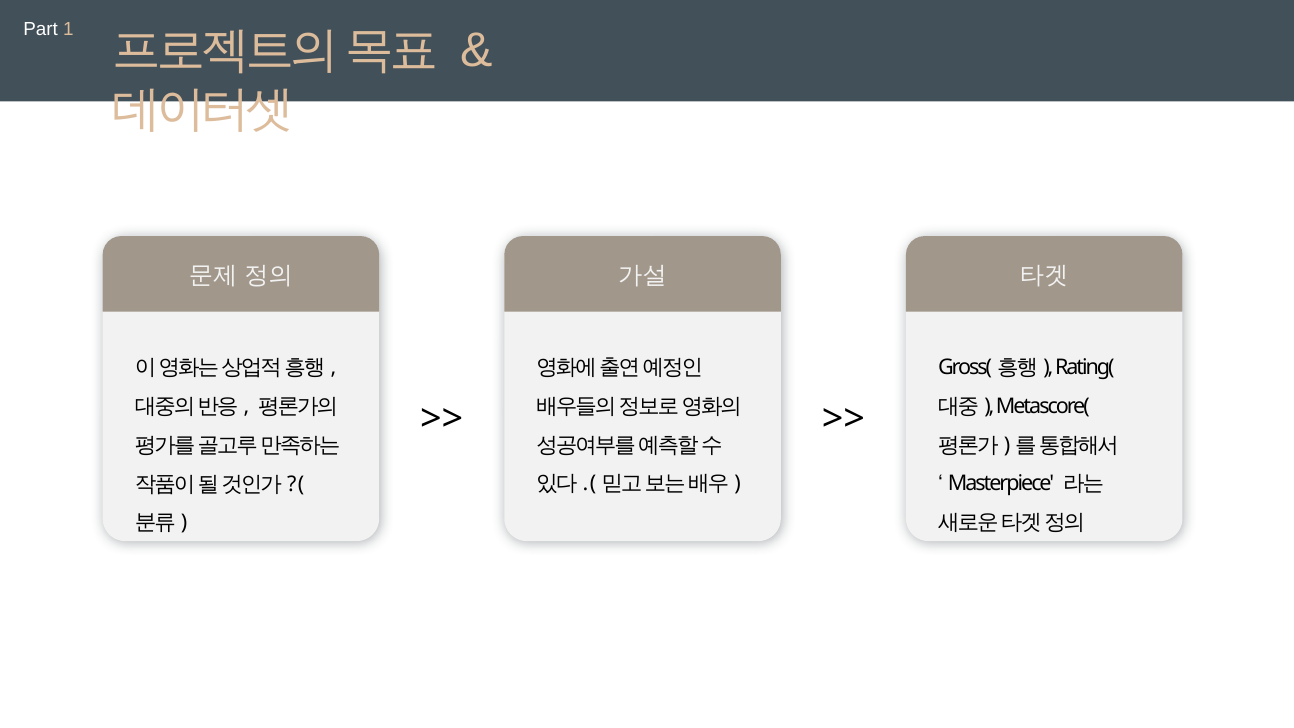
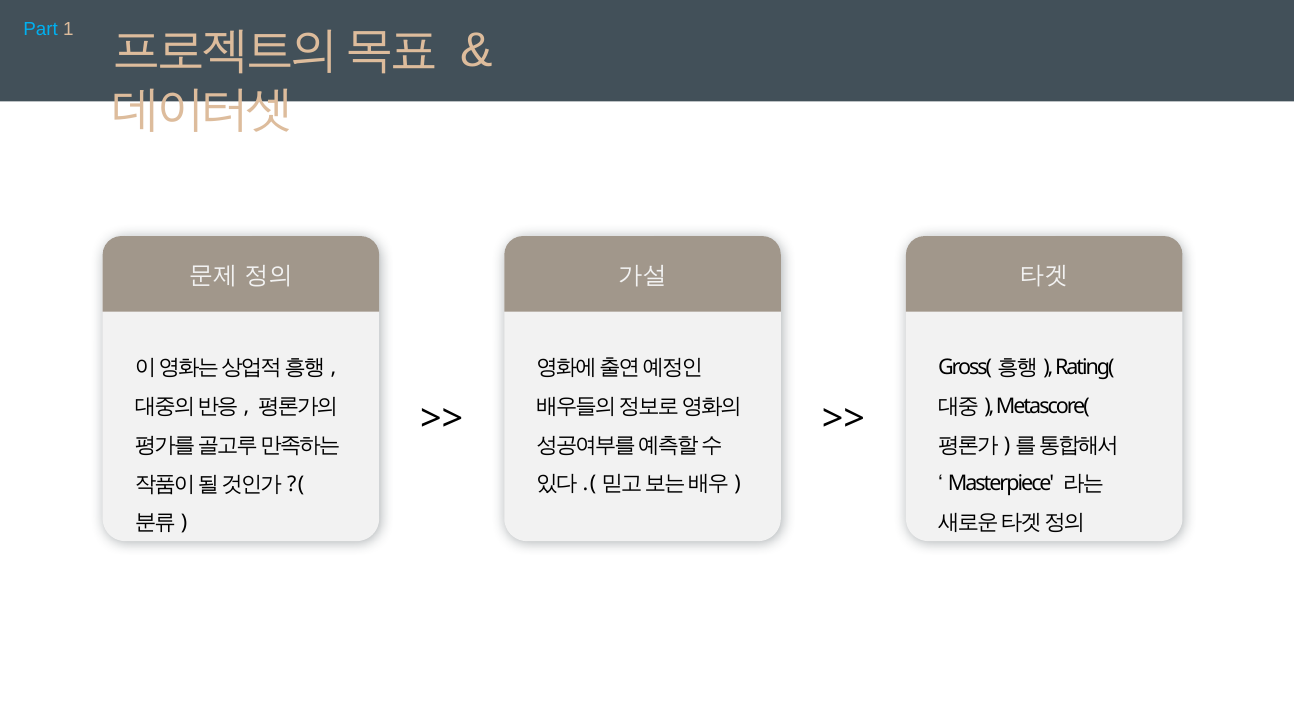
Part colour: white -> light blue (41, 29)
